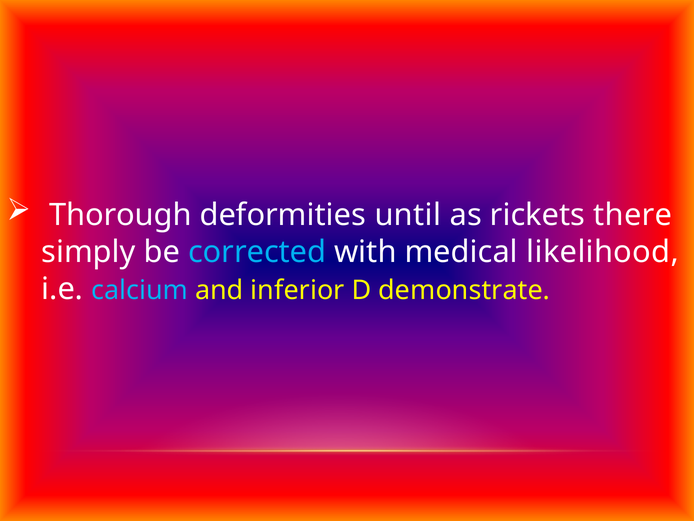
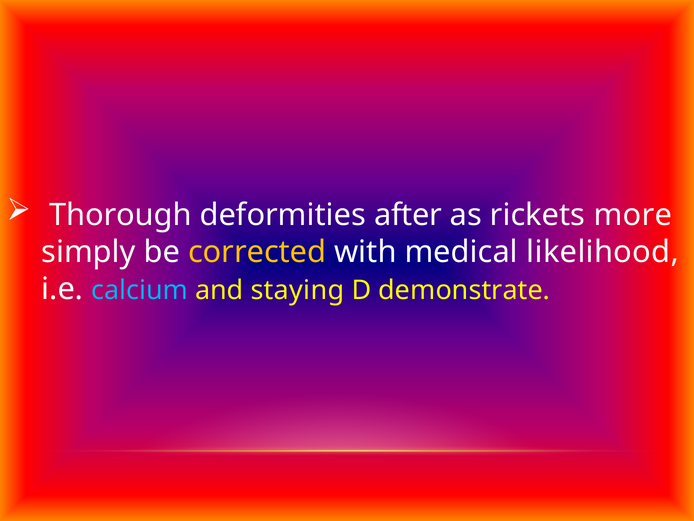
until: until -> after (408, 215)
there: there -> more (633, 215)
corrected colour: light blue -> yellow (257, 252)
inferior: inferior -> staying (297, 290)
